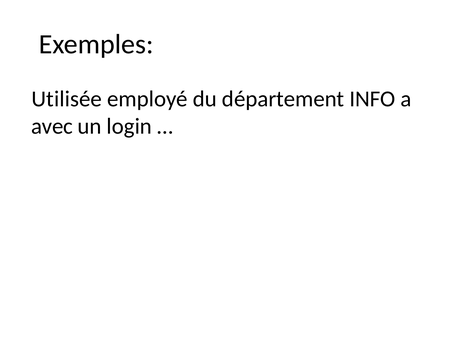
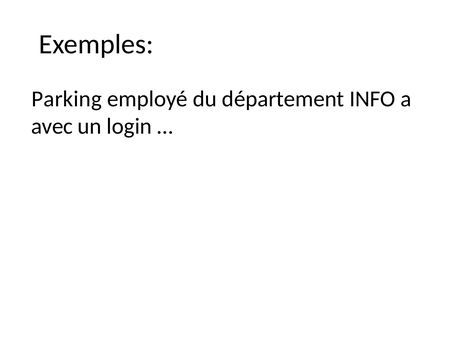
Utilisée: Utilisée -> Parking (67, 99)
